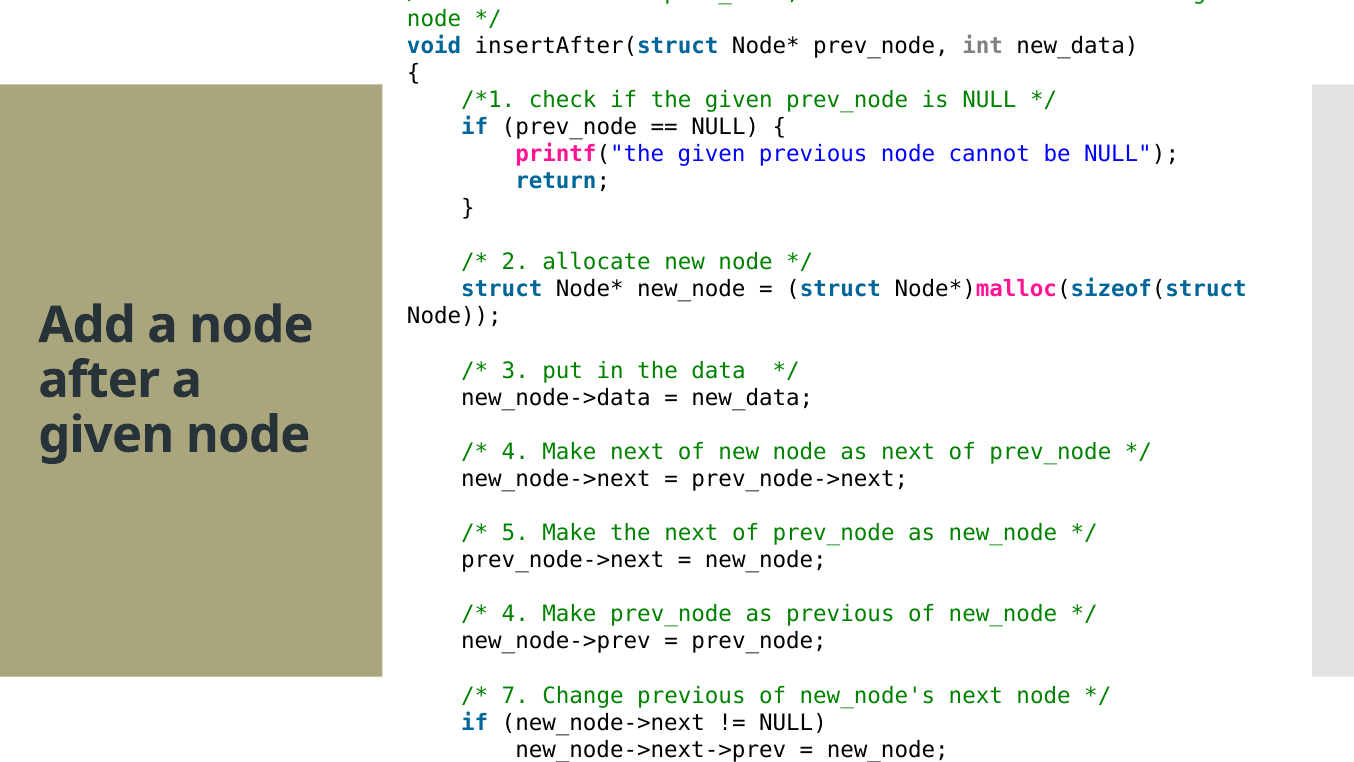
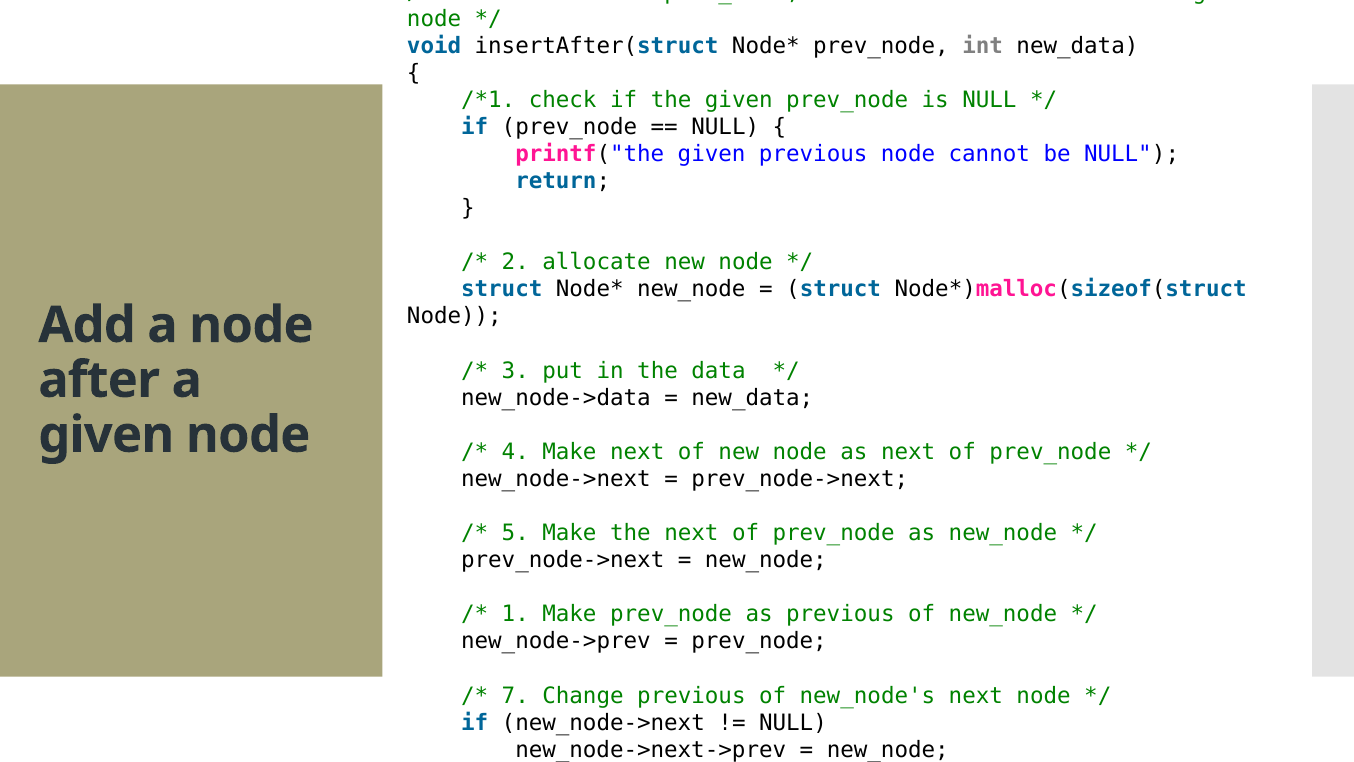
4: 4 -> 1 (515, 614)
